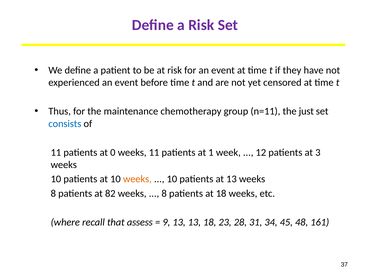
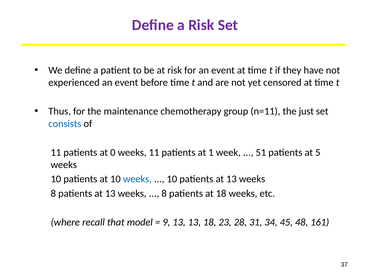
12: 12 -> 51 (261, 153)
3: 3 -> 5 (318, 153)
weeks colour: orange -> blue (137, 179)
8 patients at 82: 82 -> 13 (110, 194)
assess: assess -> model (140, 223)
